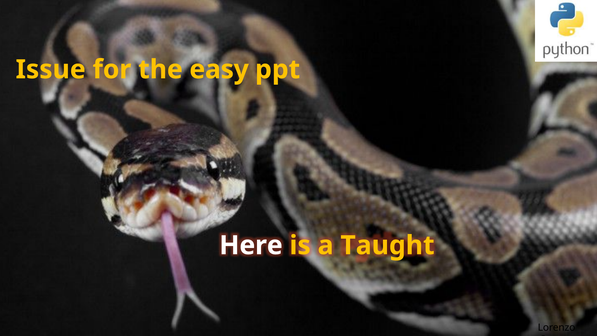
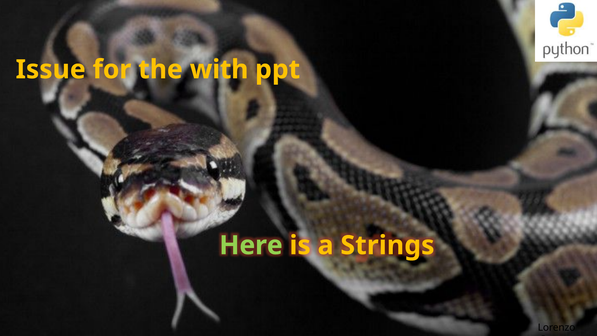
easy: easy -> with (219, 69)
Here colour: white -> light green (251, 245)
Taught: Taught -> Strings (387, 245)
